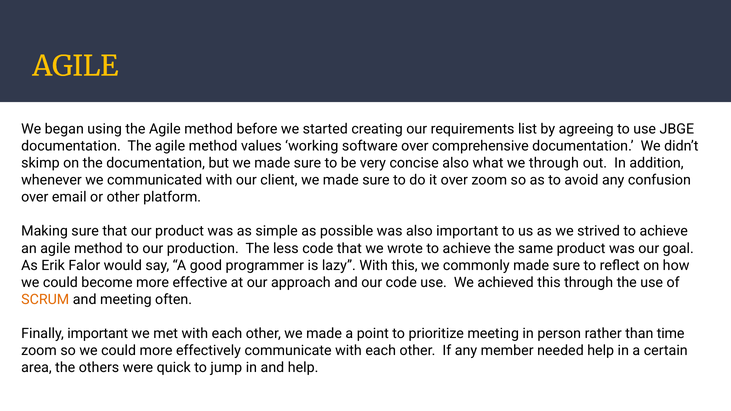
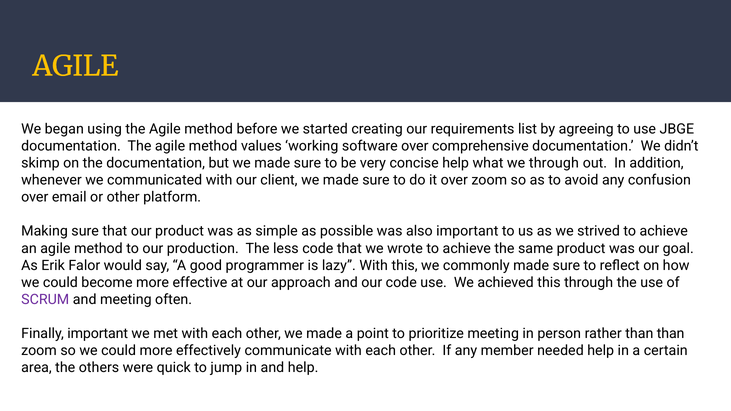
concise also: also -> help (456, 163)
SCRUM colour: orange -> purple (45, 300)
than time: time -> than (671, 334)
